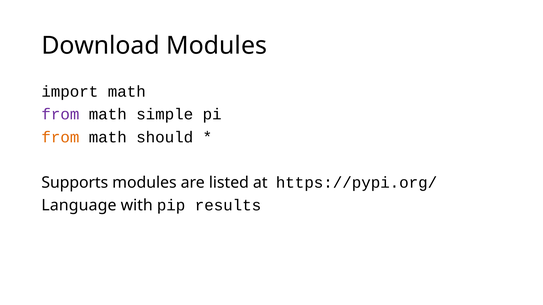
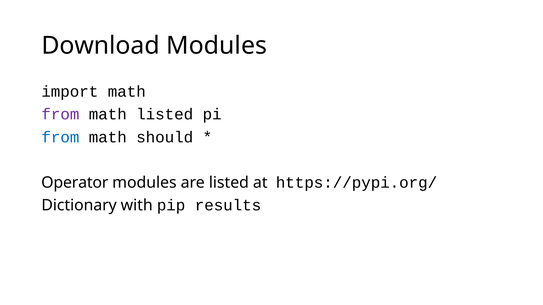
math simple: simple -> listed (165, 115)
from colour: orange -> blue (60, 137)
Supports: Supports -> Operator (75, 183)
Language: Language -> Dictionary (79, 206)
